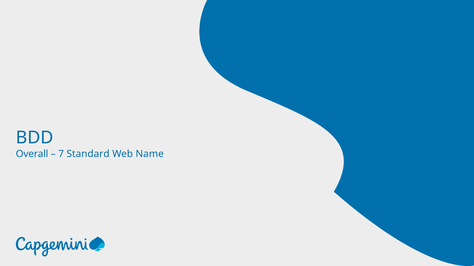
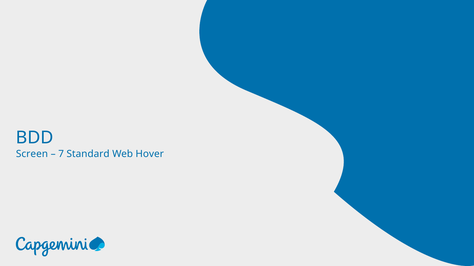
Overall: Overall -> Screen (32, 154)
Name: Name -> Hover (150, 154)
